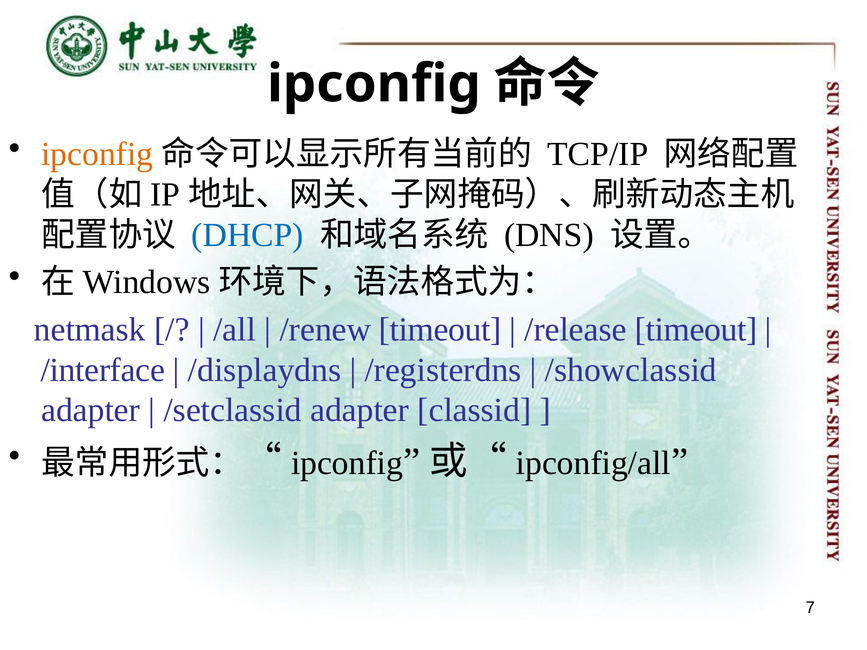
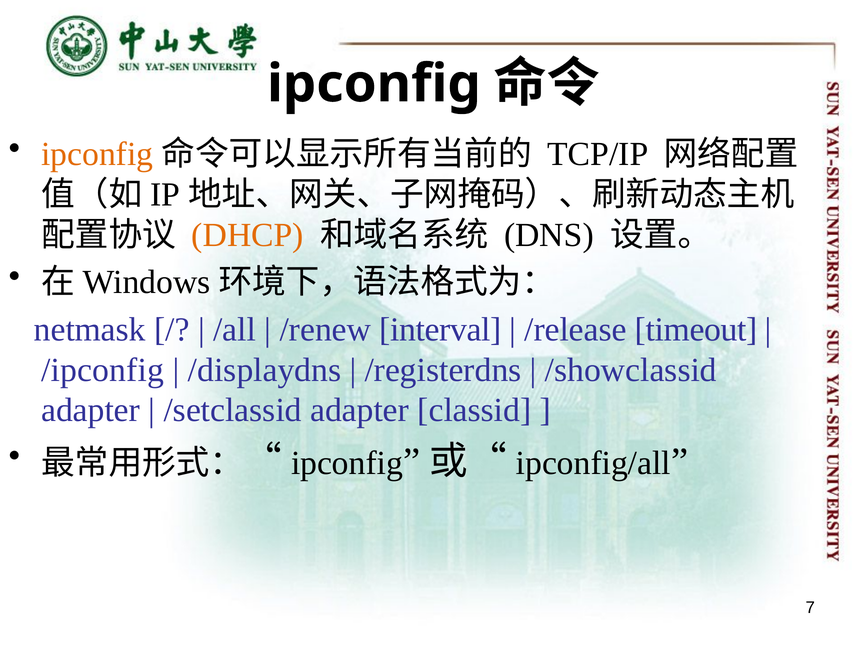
DHCP colour: blue -> orange (248, 235)
/renew timeout: timeout -> interval (440, 330)
/interface: /interface -> /ipconfig (103, 370)
